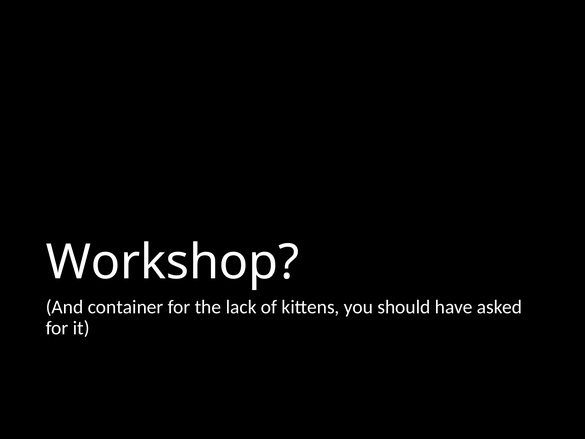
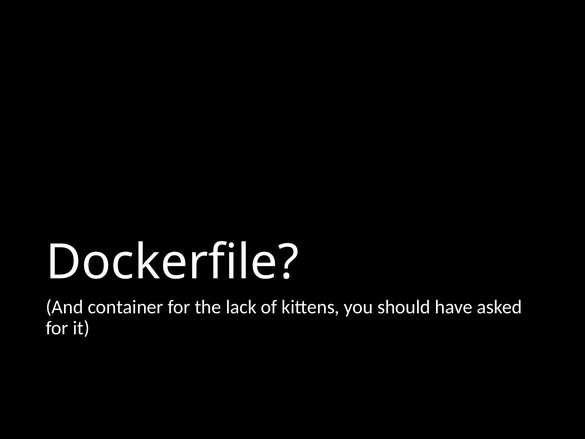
Workshop: Workshop -> Dockerfile (172, 262)
